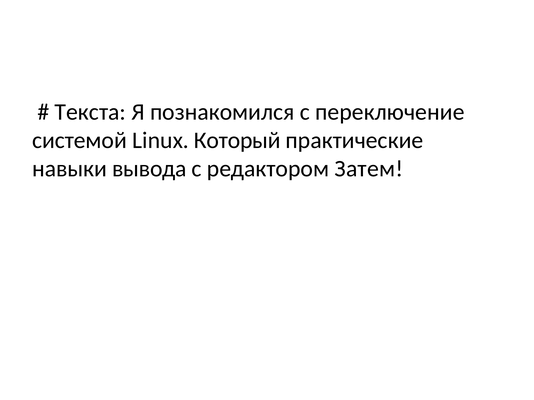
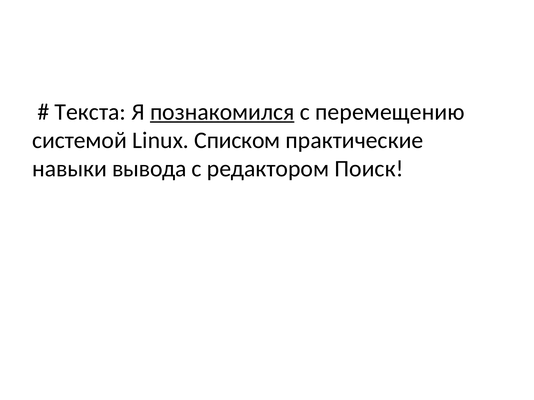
познакомился underline: none -> present (222, 112)
переключение: переключение -> перемещению (390, 112)
Который: Который -> Списком (237, 141)
Затем: Затем -> Поиск (369, 169)
